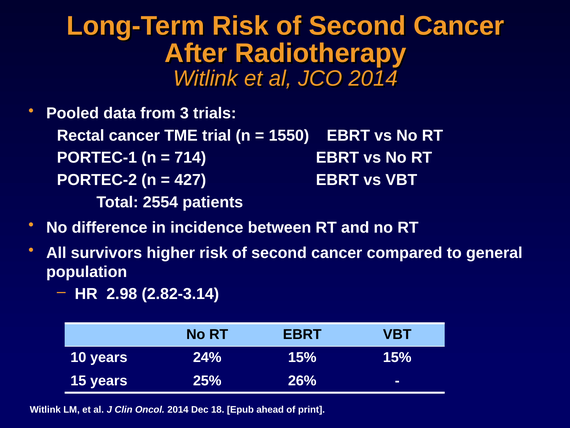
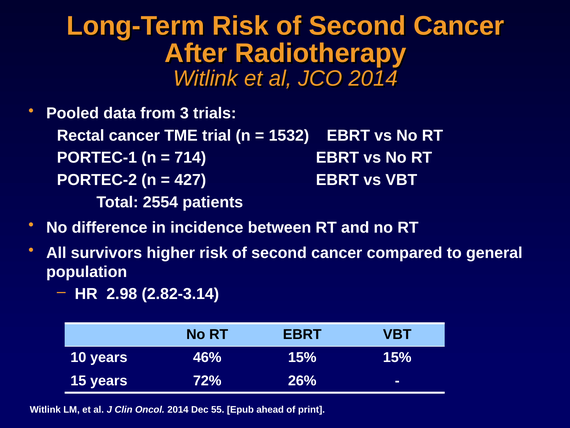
1550: 1550 -> 1532 (289, 135)
24%: 24% -> 46% (207, 357)
25%: 25% -> 72% (207, 380)
18: 18 -> 55 (218, 409)
